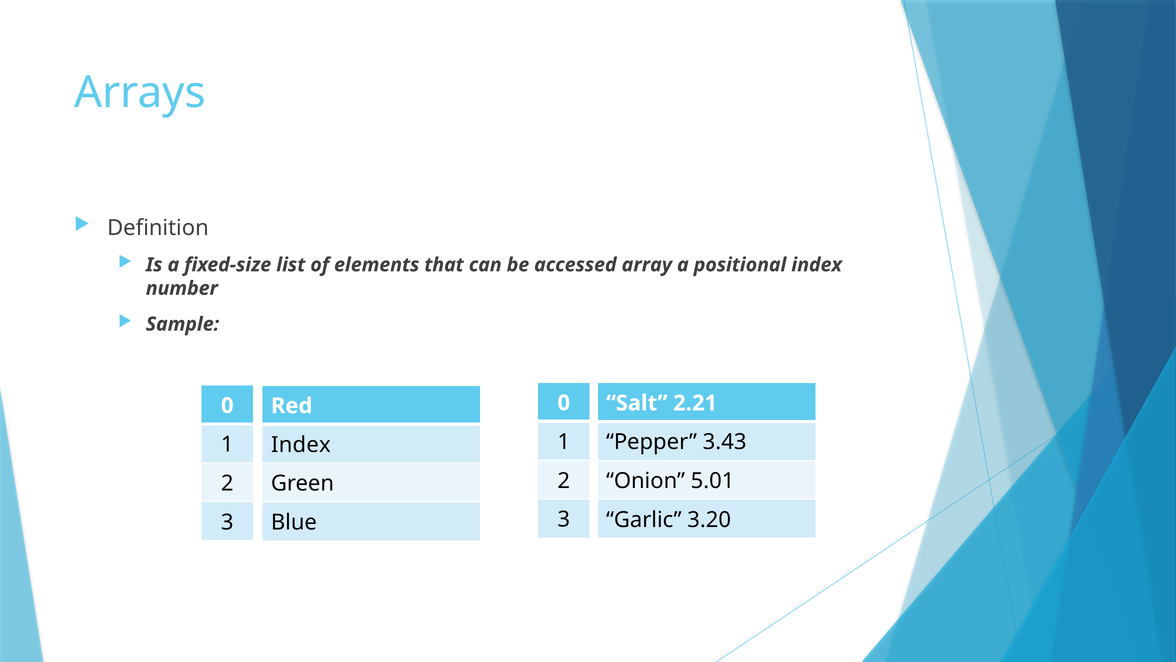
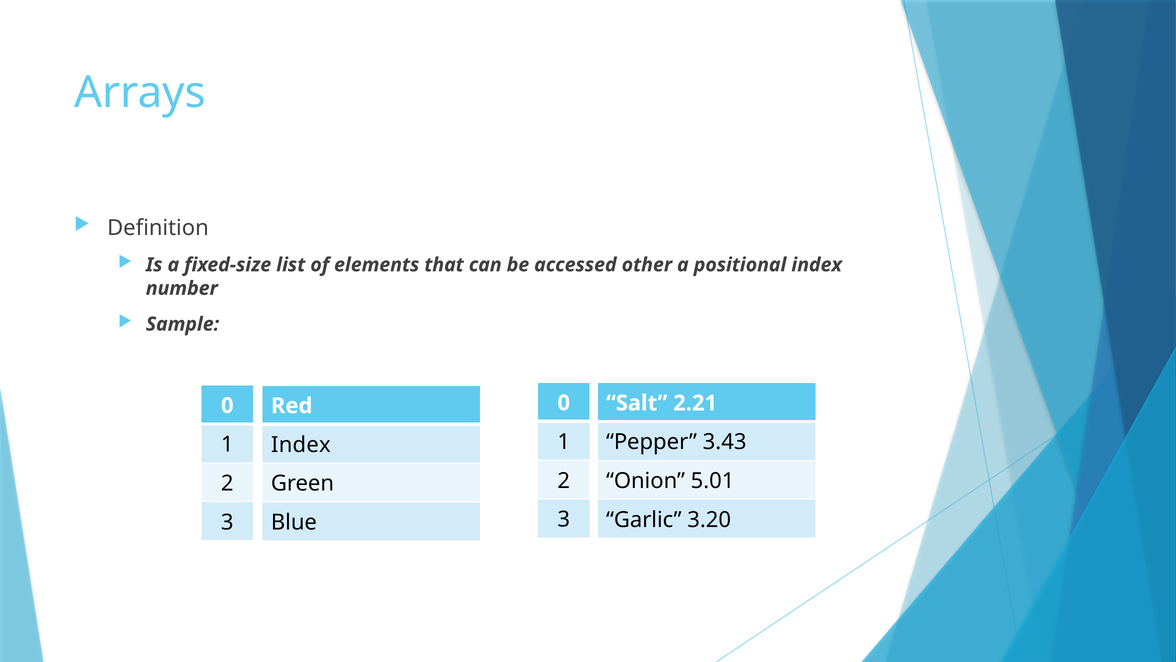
array: array -> other (647, 265)
